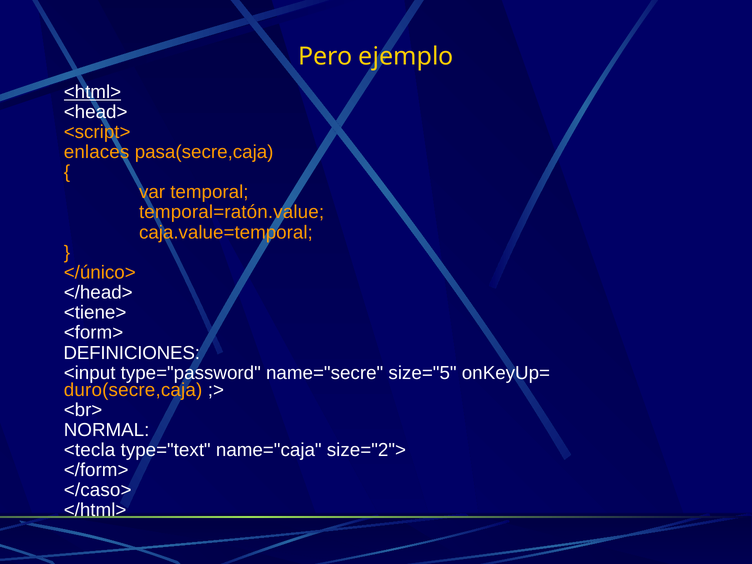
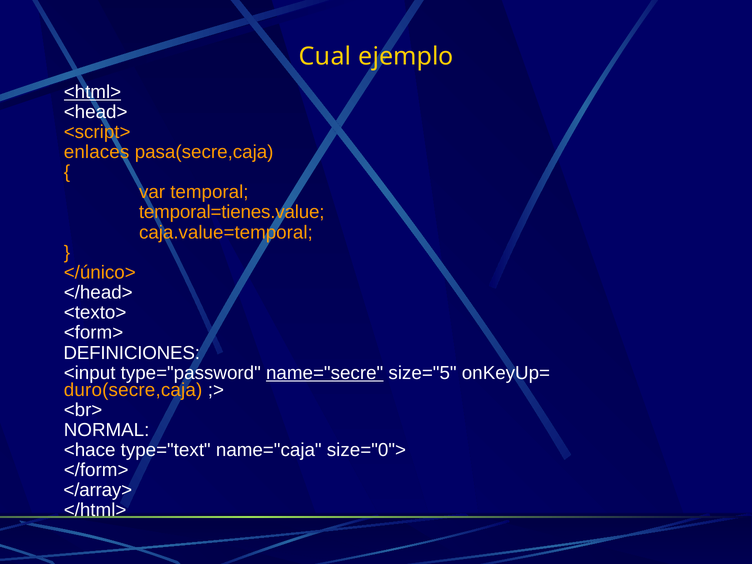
Pero: Pero -> Cual (325, 57)
temporal=ratón.value: temporal=ratón.value -> temporal=tienes.value (232, 212)
<tiene>: <tiene> -> <texto> (95, 313)
name="secre underline: none -> present (325, 373)
<tecla: <tecla -> <hace (90, 450)
size="2">: size="2"> -> size="0"> (366, 450)
</caso>: </caso> -> </array> (98, 490)
